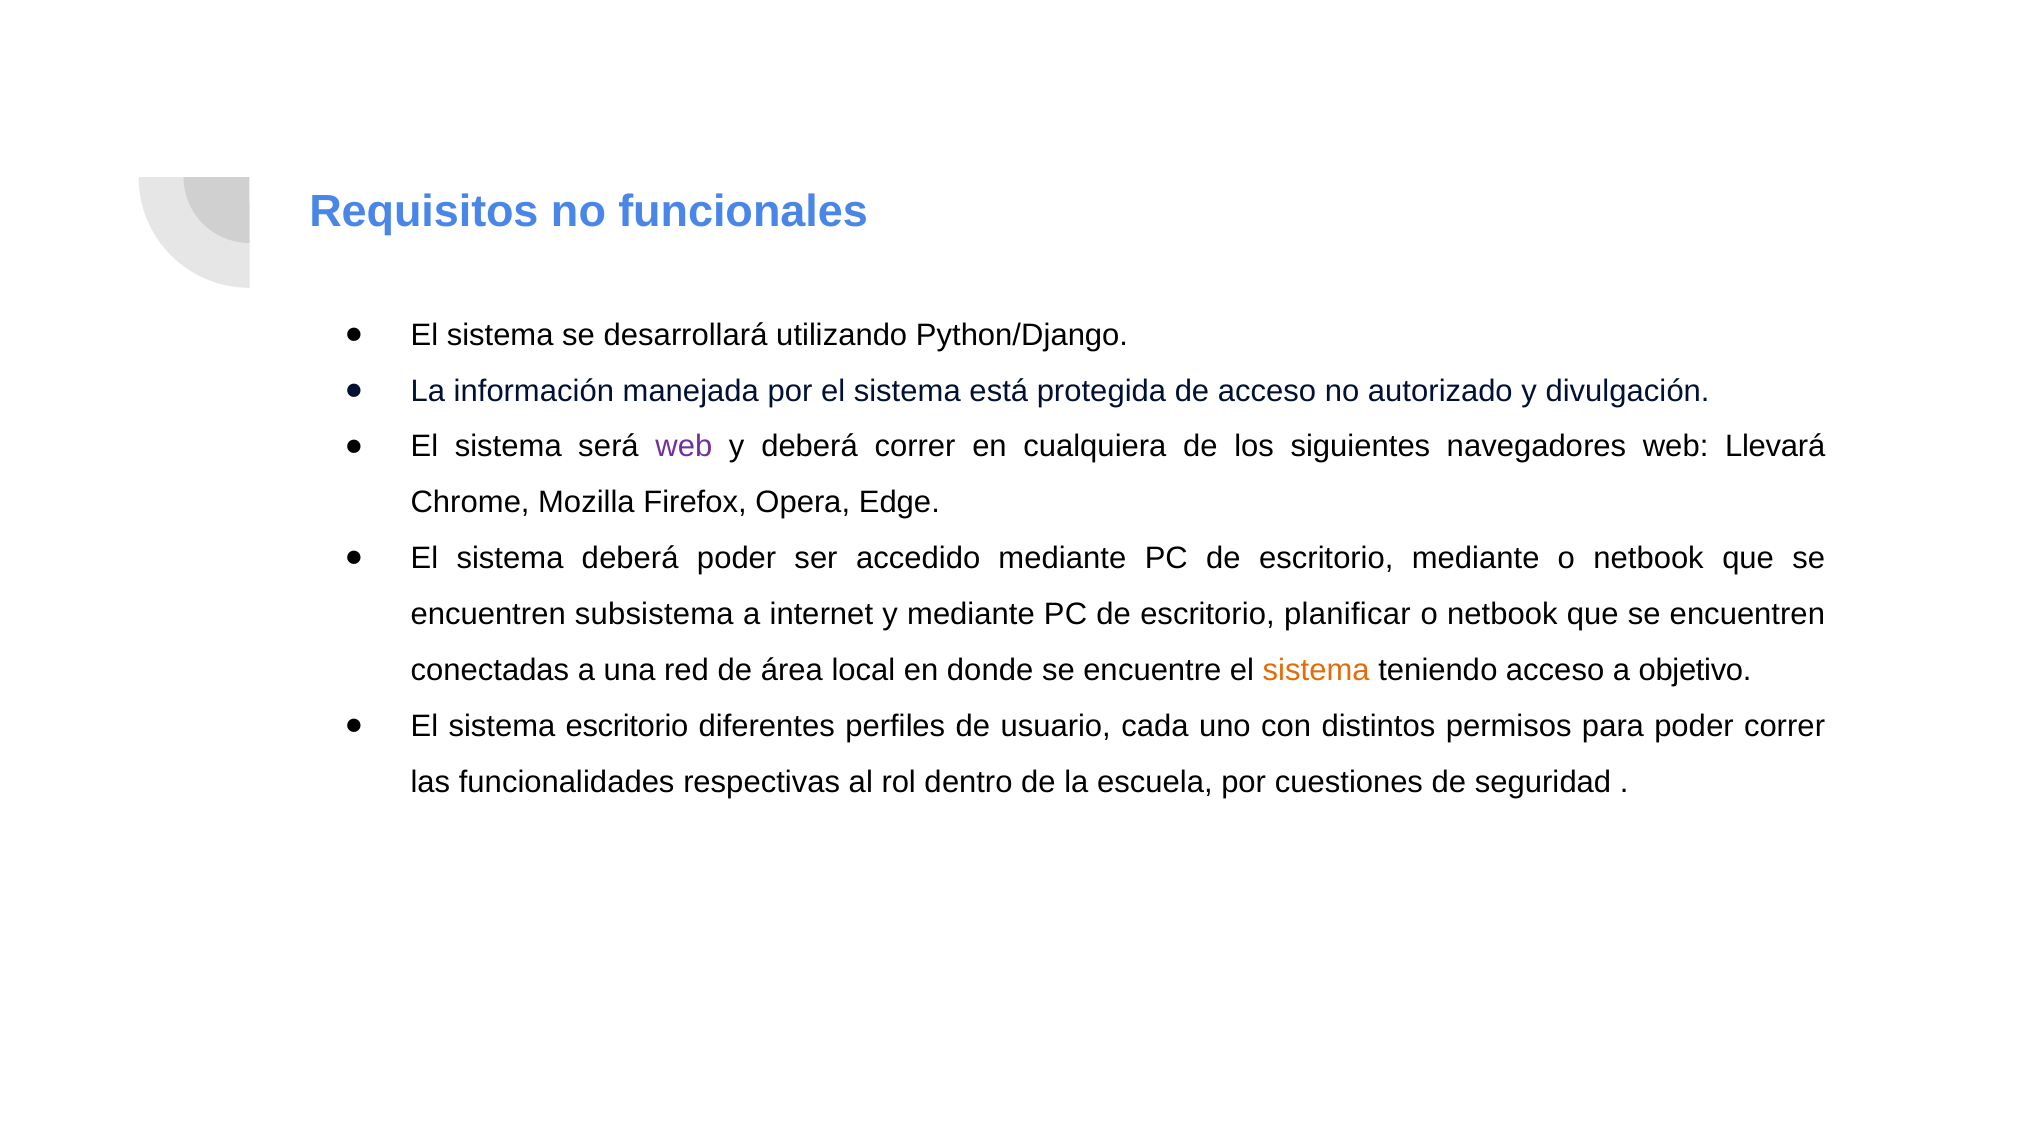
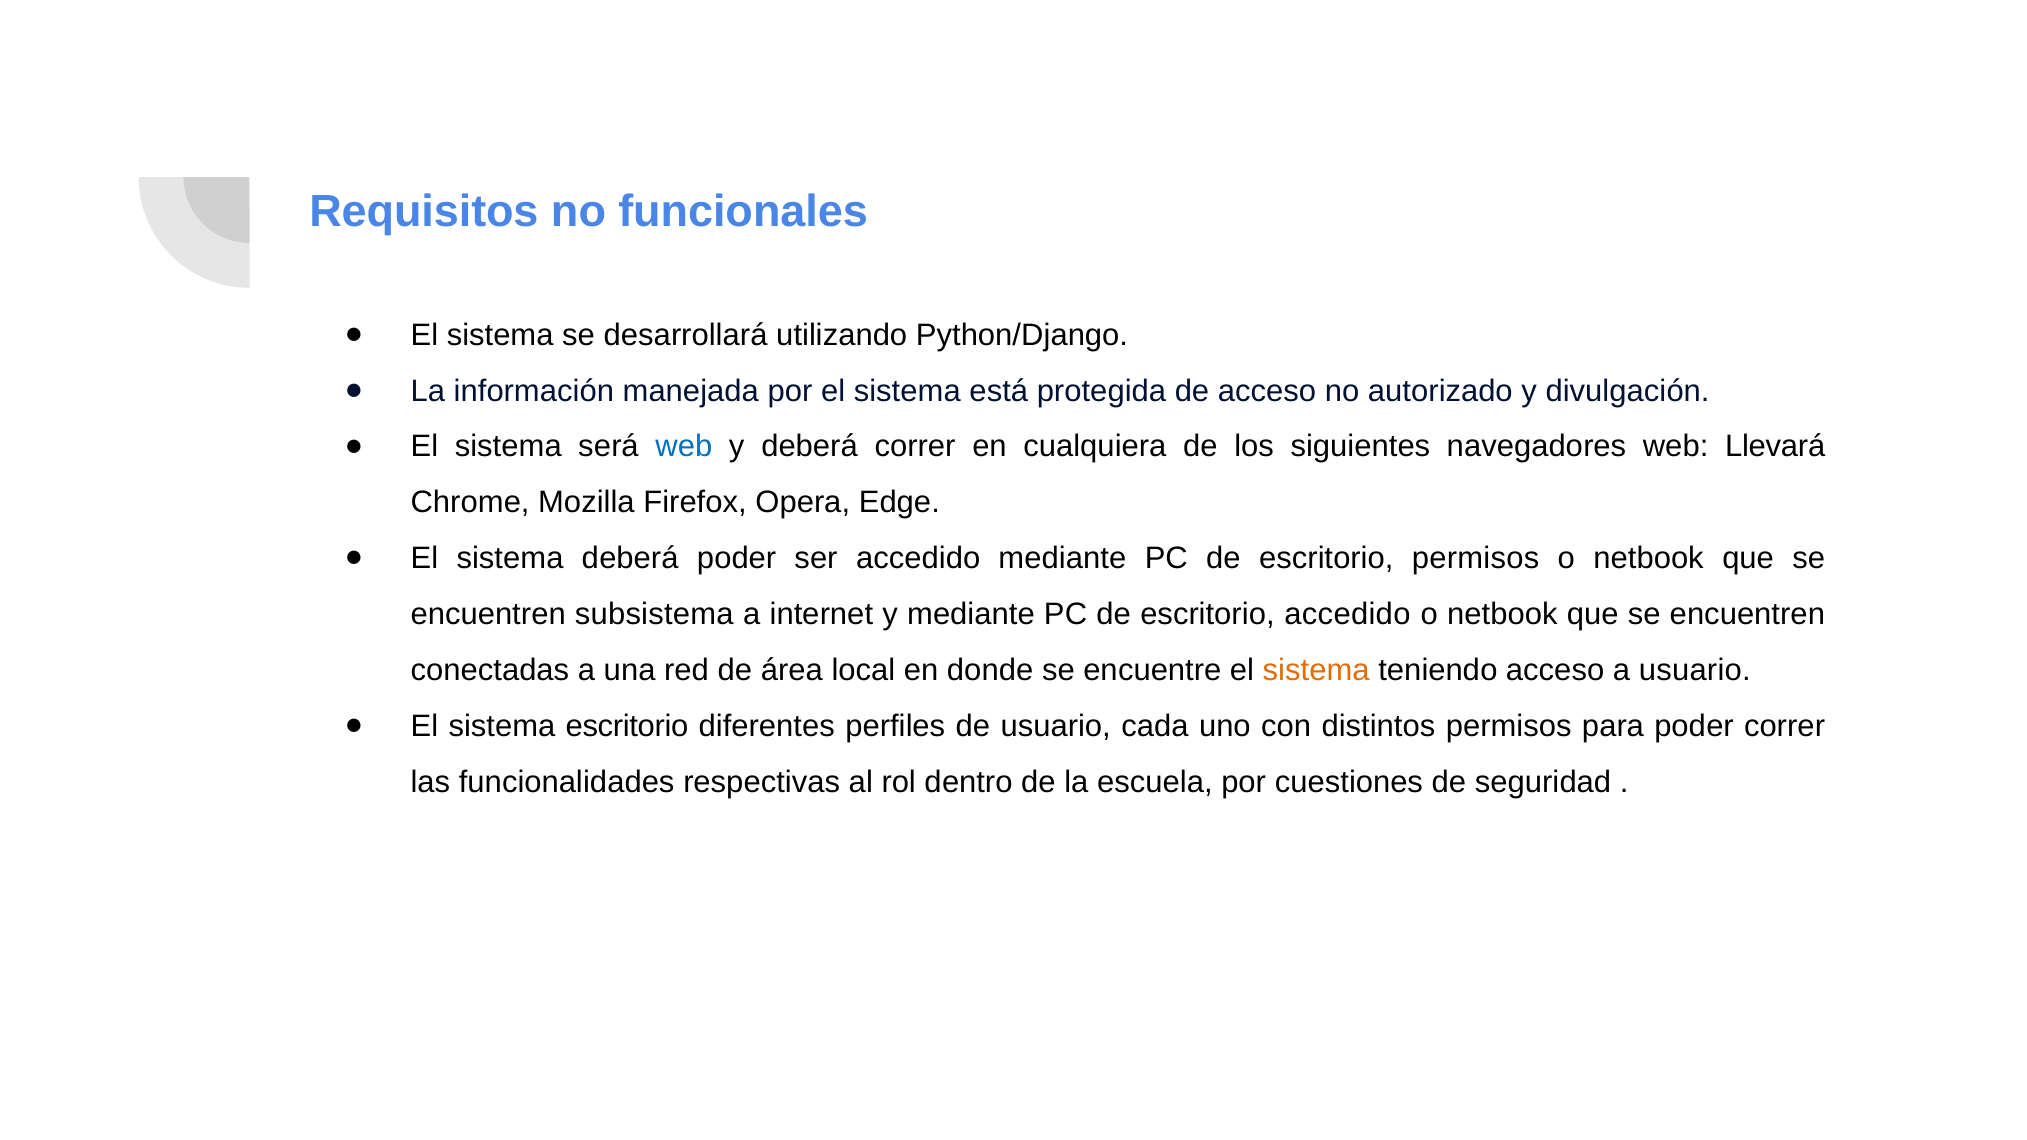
web colour: purple -> blue (684, 447)
escritorio mediante: mediante -> permisos (1476, 559)
escritorio planificar: planificar -> accedido (1347, 614)
a objetivo: objetivo -> usuario (1695, 670)
